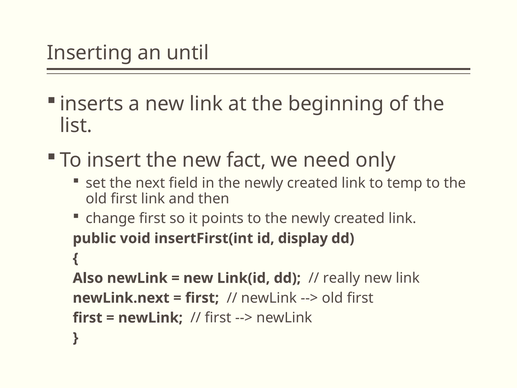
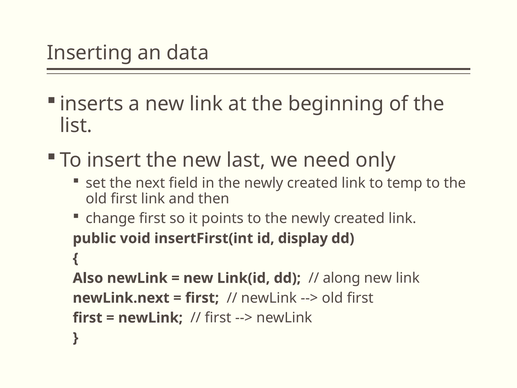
until: until -> data (188, 53)
fact: fact -> last (246, 160)
really: really -> along (342, 278)
